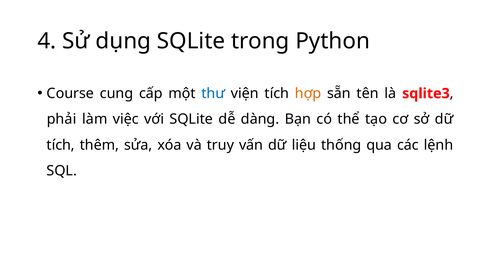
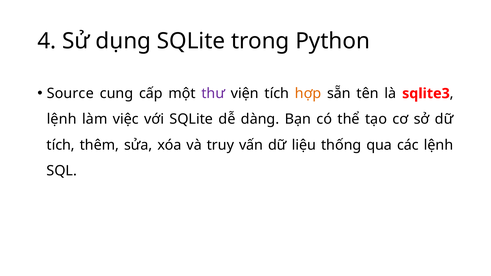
Course: Course -> Source (70, 94)
thư colour: blue -> purple (213, 94)
phải: phải -> lệnh (62, 119)
